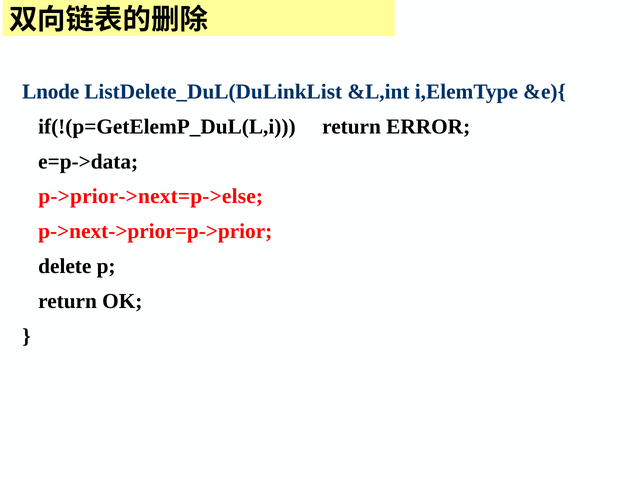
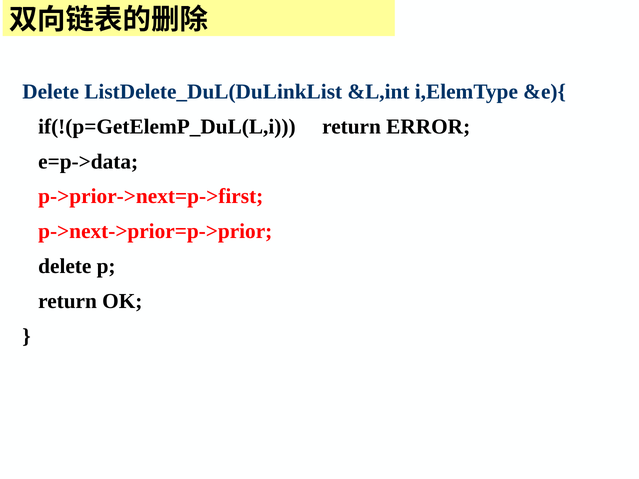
Lnode: Lnode -> Delete (51, 92)
p->prior->next=p->else: p->prior->next=p->else -> p->prior->next=p->first (151, 196)
